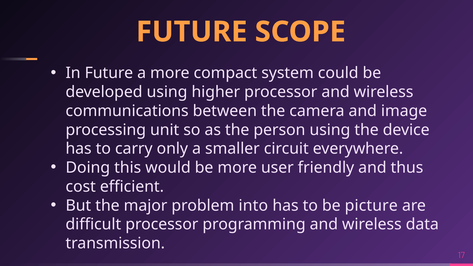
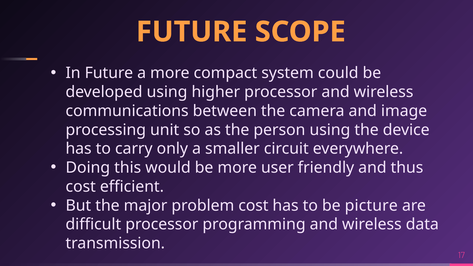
problem into: into -> cost (253, 206)
